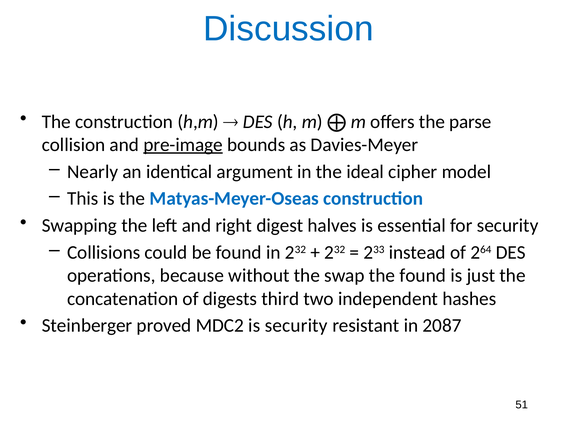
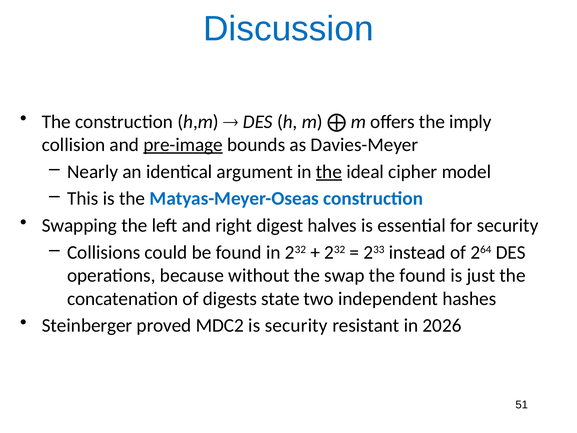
parse: parse -> imply (470, 122)
the underline: none -> present (329, 172)
third: third -> state (280, 299)
2087: 2087 -> 2026 (442, 325)
